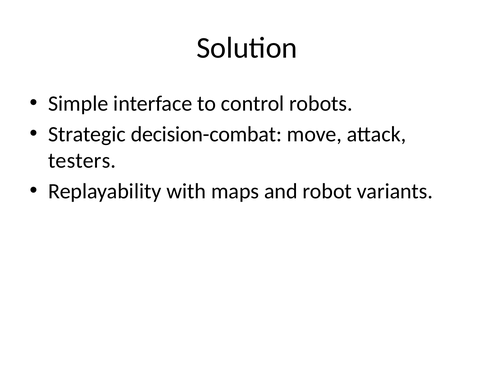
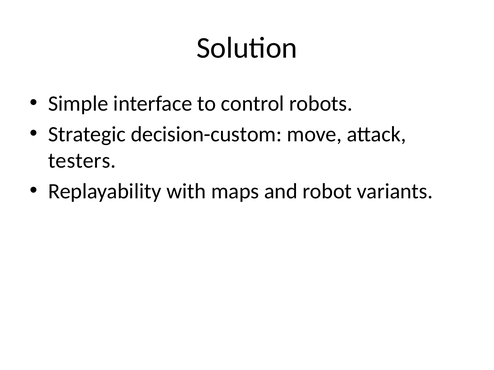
decision-combat: decision-combat -> decision-custom (206, 134)
